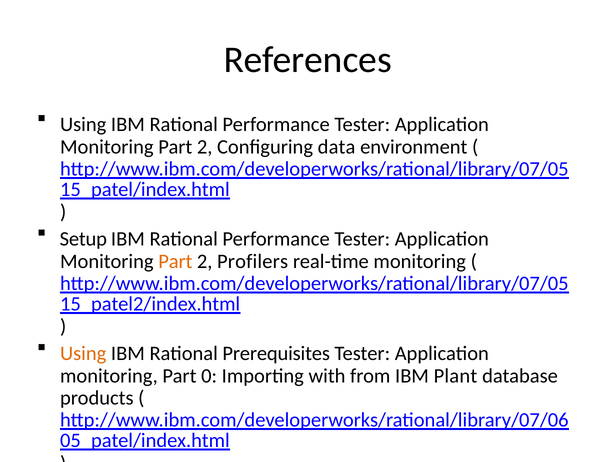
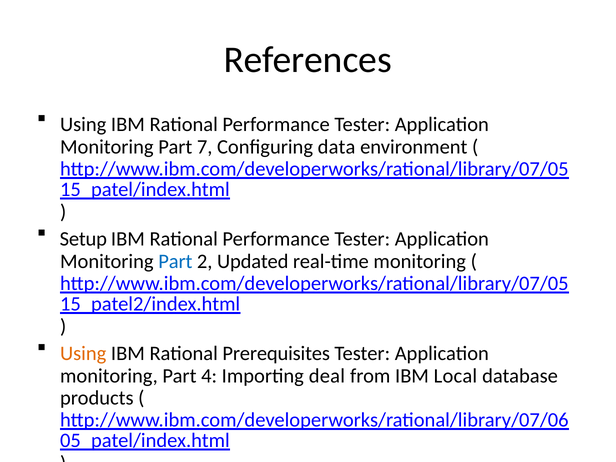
2: 2 -> 7 (205, 147)
Part colour: orange -> blue (175, 261)
Profilers: Profilers -> Updated (253, 261)
0: 0 -> 4 (209, 376)
with: with -> deal (327, 376)
Plant: Plant -> Local (455, 376)
